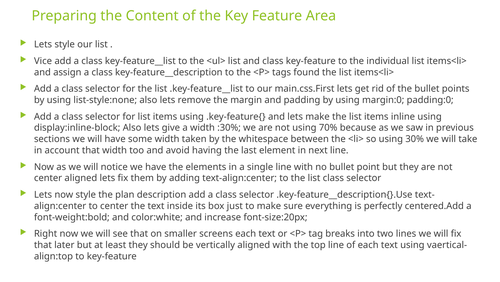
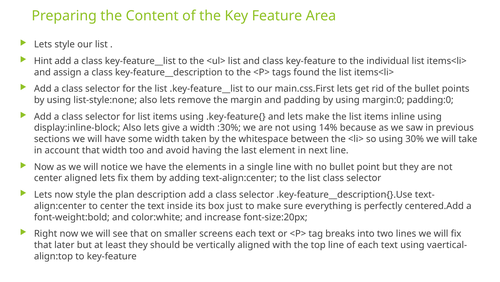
Vice: Vice -> Hint (43, 61)
70%: 70% -> 14% (328, 128)
